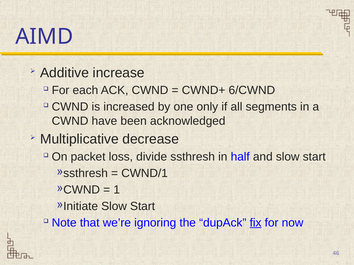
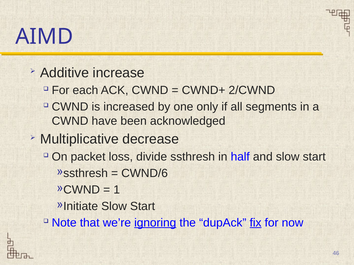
6/CWND: 6/CWND -> 2/CWND (252, 91)
CWND/1: CWND/1 -> CWND/6 (145, 174)
ignoring underline: none -> present (155, 223)
